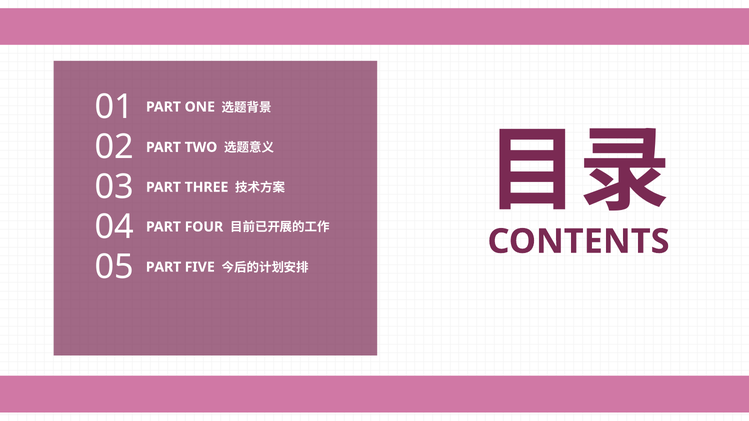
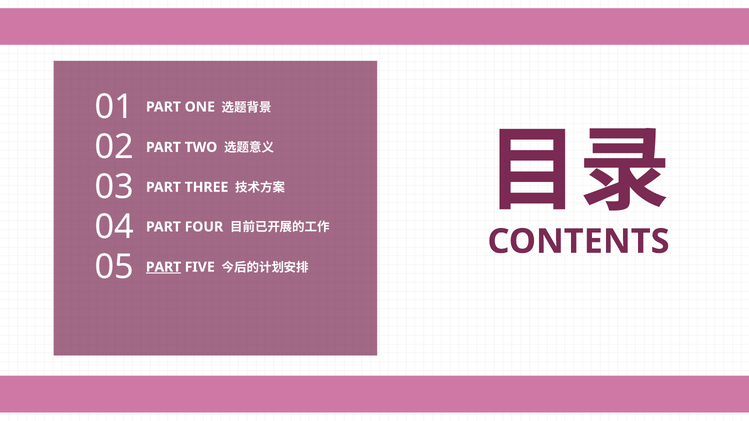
PART underline: none -> present (164, 267)
